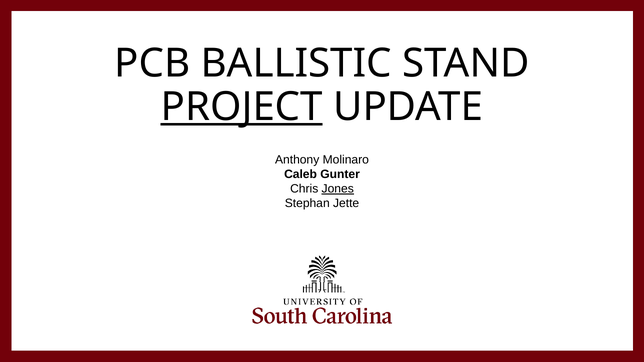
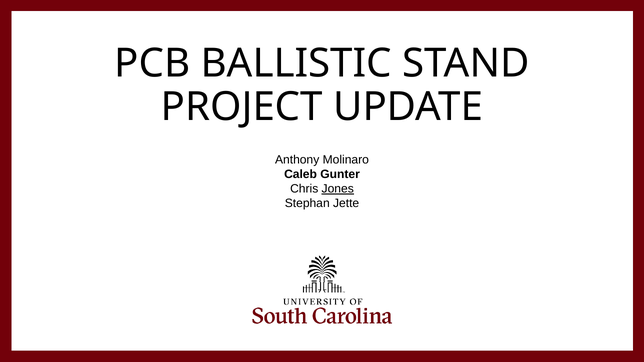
PROJECT underline: present -> none (242, 107)
